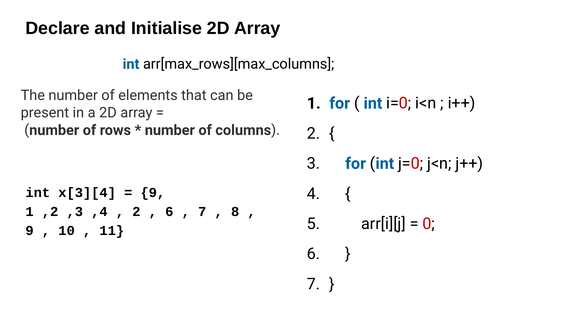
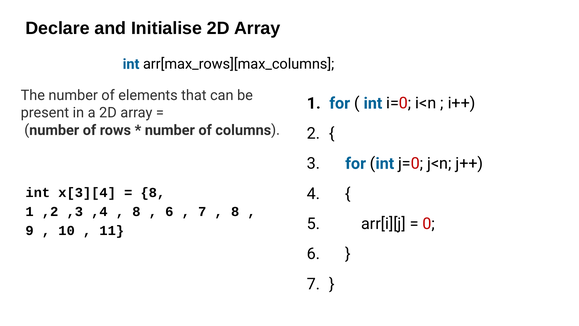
9: 9 -> 8 (153, 193)
2: 2 -> 8 (136, 211)
